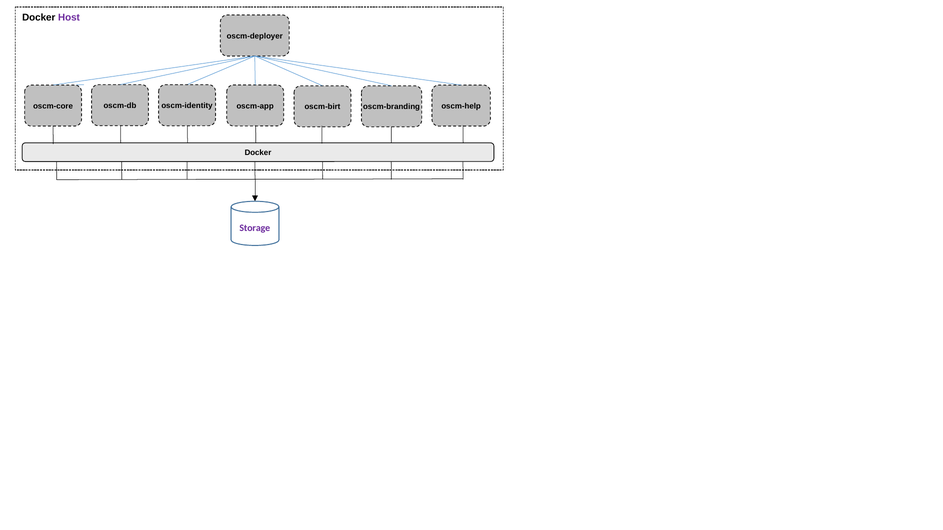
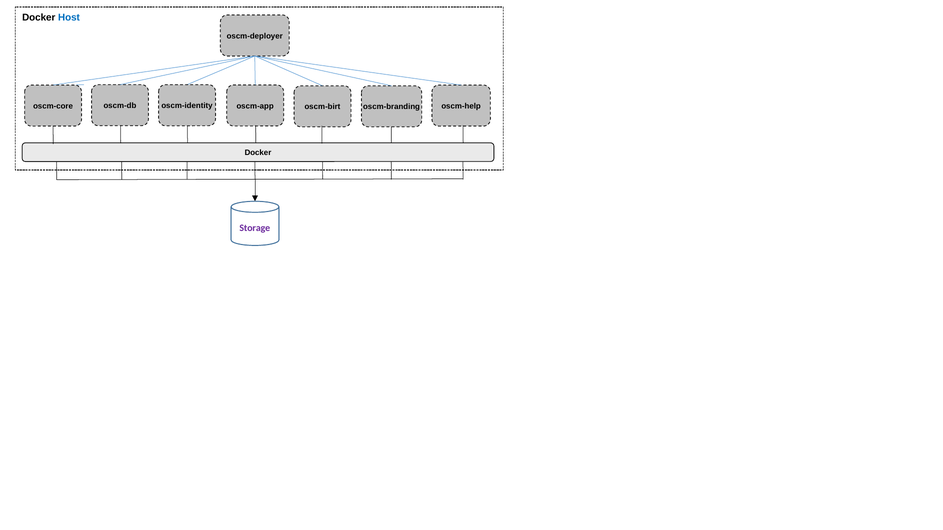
Host colour: purple -> blue (69, 18)
